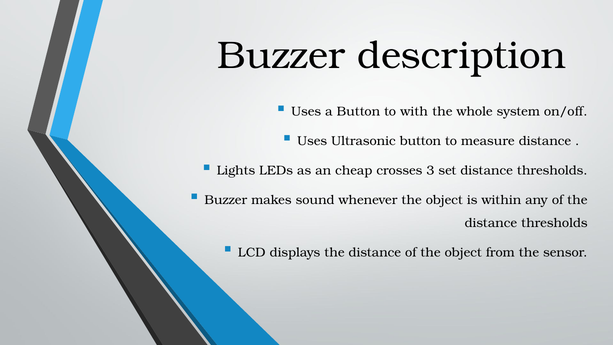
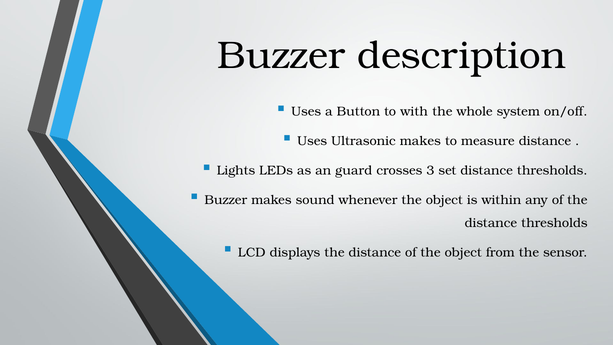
Ultrasonic button: button -> makes (420, 141)
cheap: cheap -> guard (354, 170)
